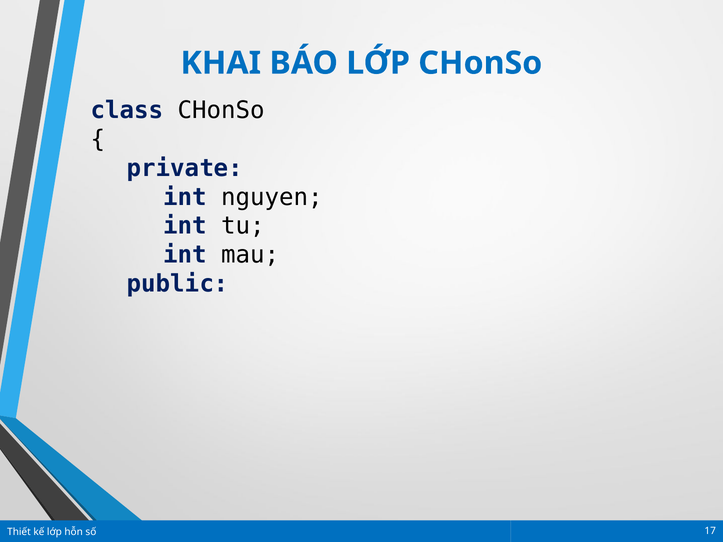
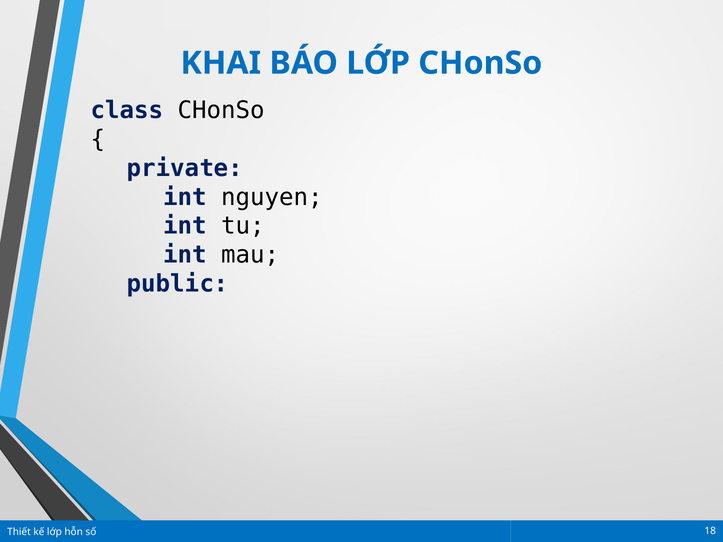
17: 17 -> 18 (710, 531)
